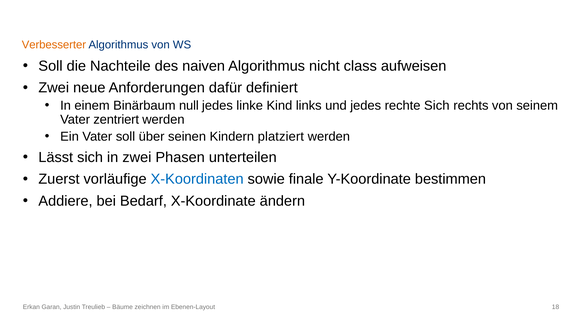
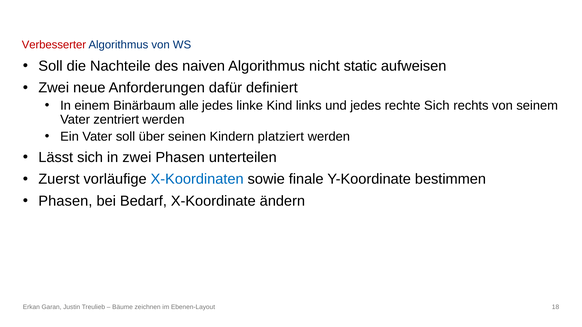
Verbesserter colour: orange -> red (54, 45)
class: class -> static (360, 66)
null: null -> alle (189, 106)
Addiere: Addiere -> Phasen (65, 201)
